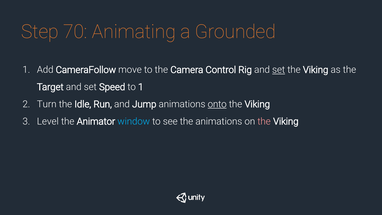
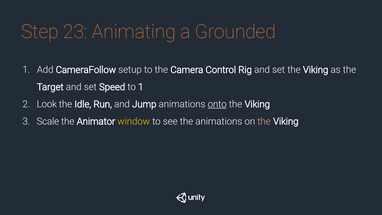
70: 70 -> 23 (75, 32)
move: move -> setup (130, 70)
set underline: present -> none (279, 70)
Turn: Turn -> Look (47, 104)
Level: Level -> Scale (48, 121)
window colour: light blue -> yellow (134, 121)
